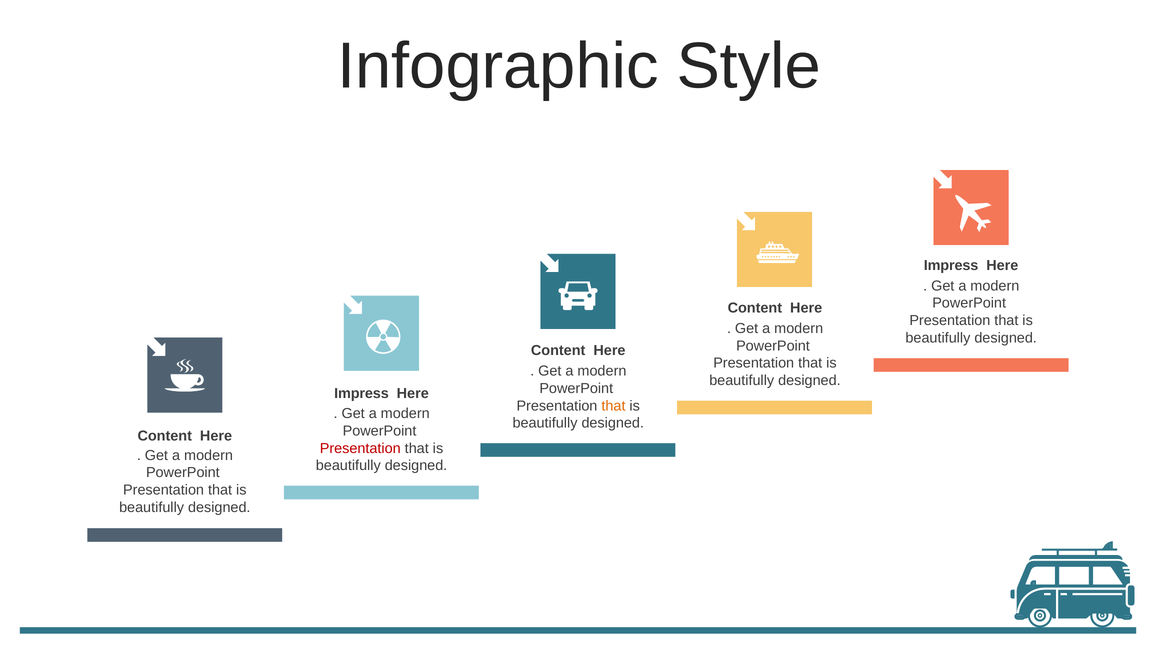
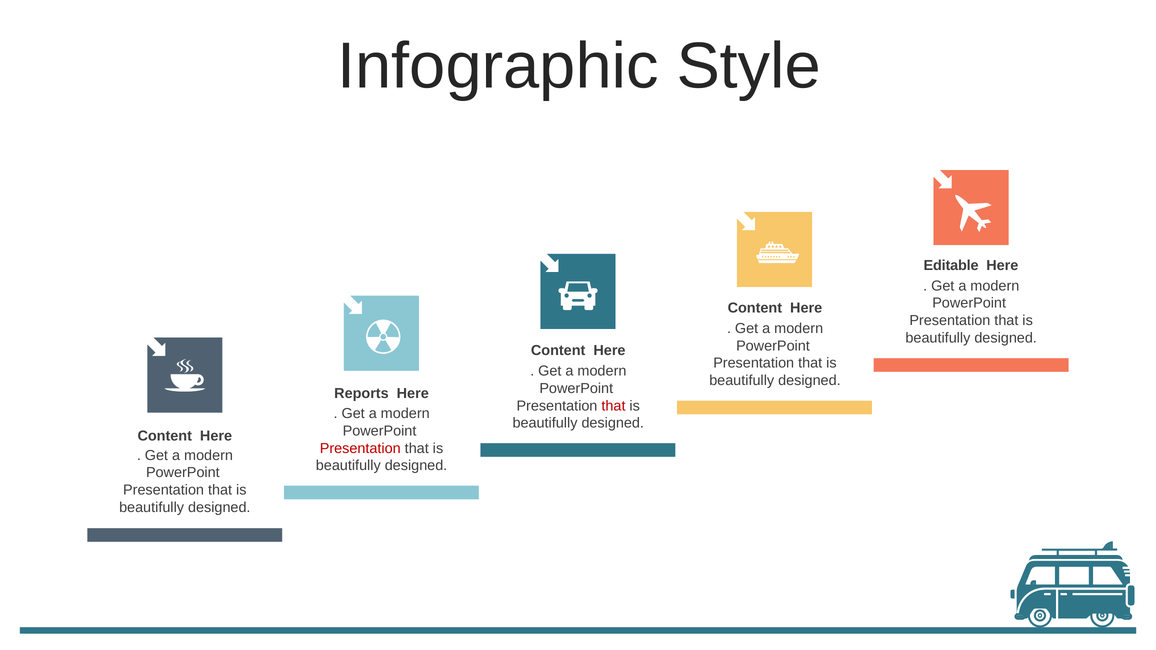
Impress: Impress -> Editable (951, 266)
Impress: Impress -> Reports (361, 393)
that colour: orange -> red (613, 406)
